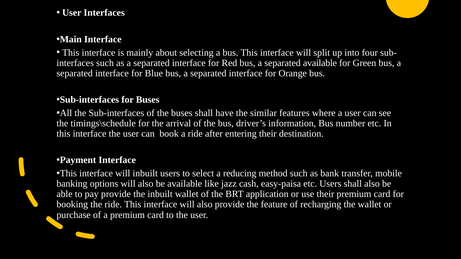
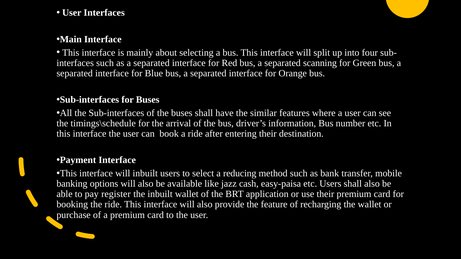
separated available: available -> scanning (320, 63)
pay provide: provide -> register (116, 194)
